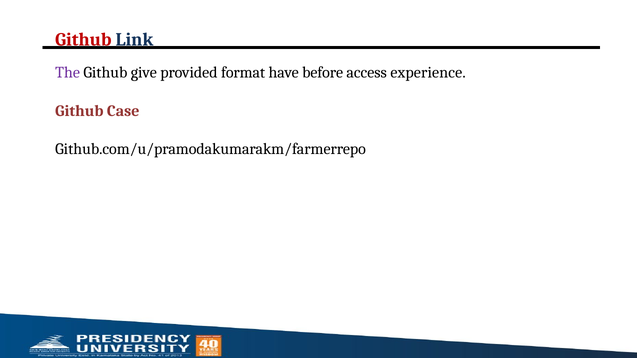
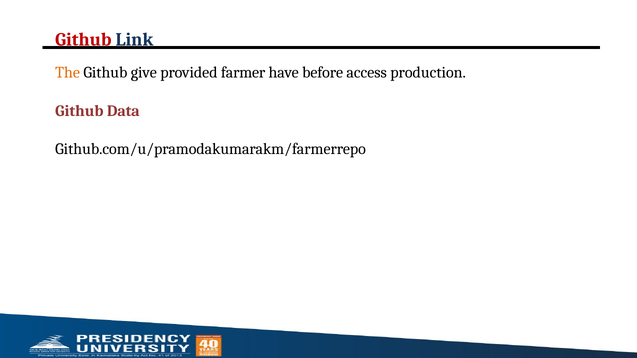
The colour: purple -> orange (68, 73)
format: format -> farmer (243, 73)
experience: experience -> production (428, 73)
Case: Case -> Data (123, 111)
